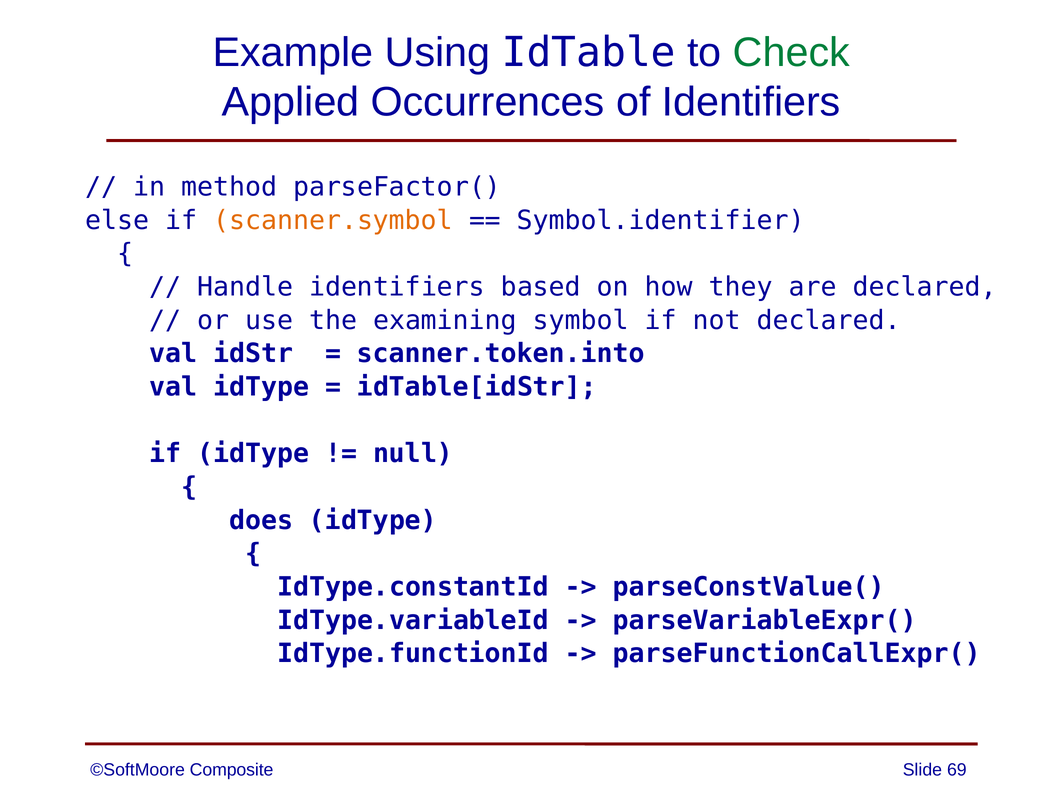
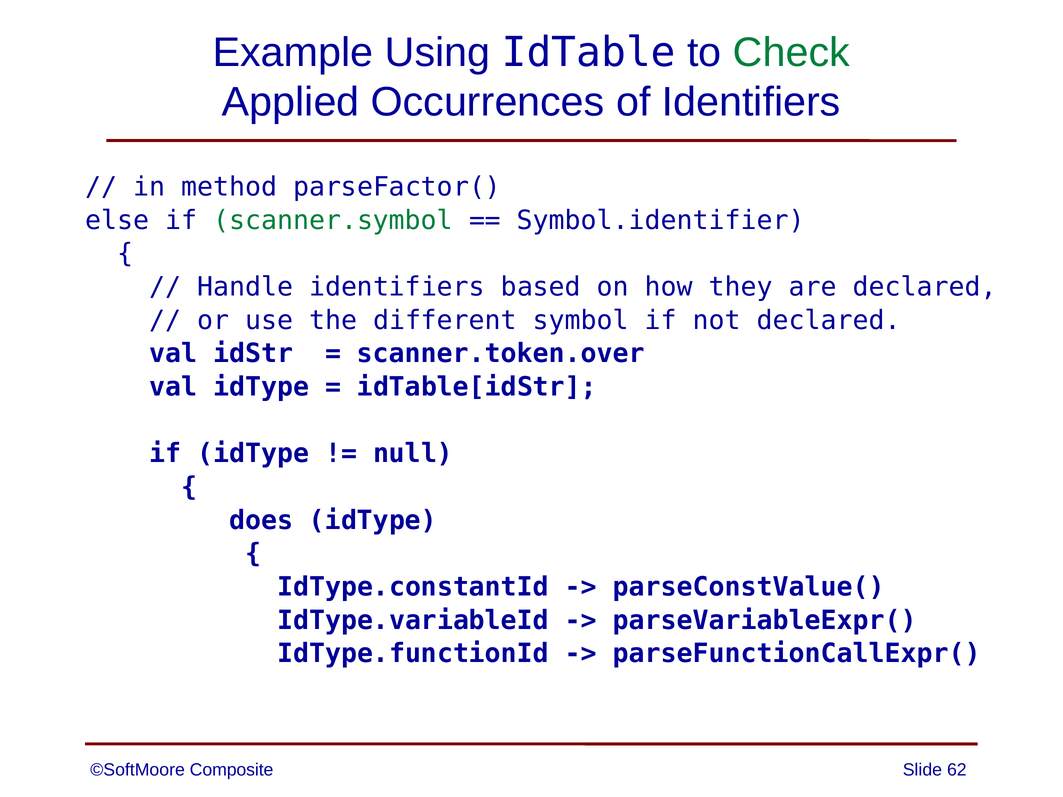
scanner.symbol colour: orange -> green (333, 220)
examining: examining -> different (445, 320)
scanner.token.into: scanner.token.into -> scanner.token.over (501, 354)
69: 69 -> 62 (957, 770)
